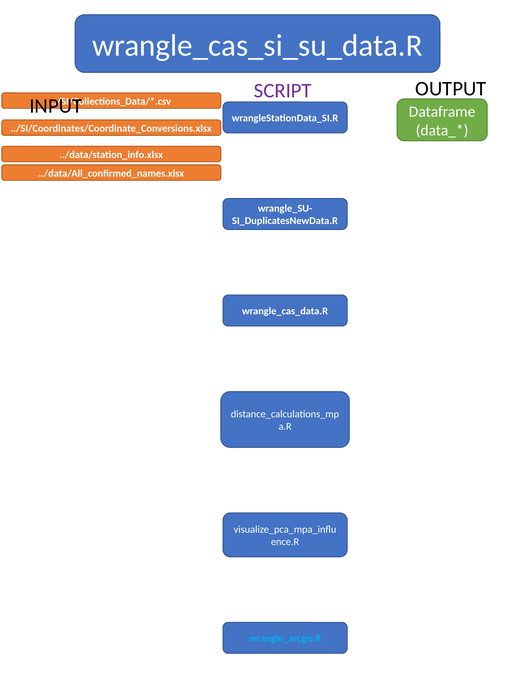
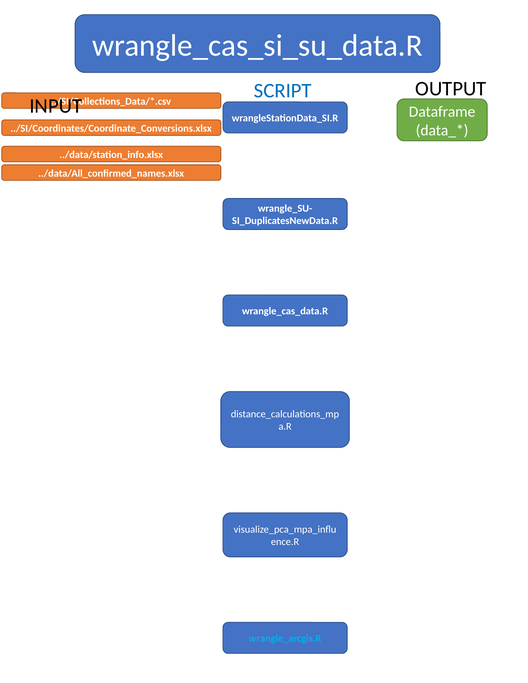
SCRIPT colour: purple -> blue (283, 91)
